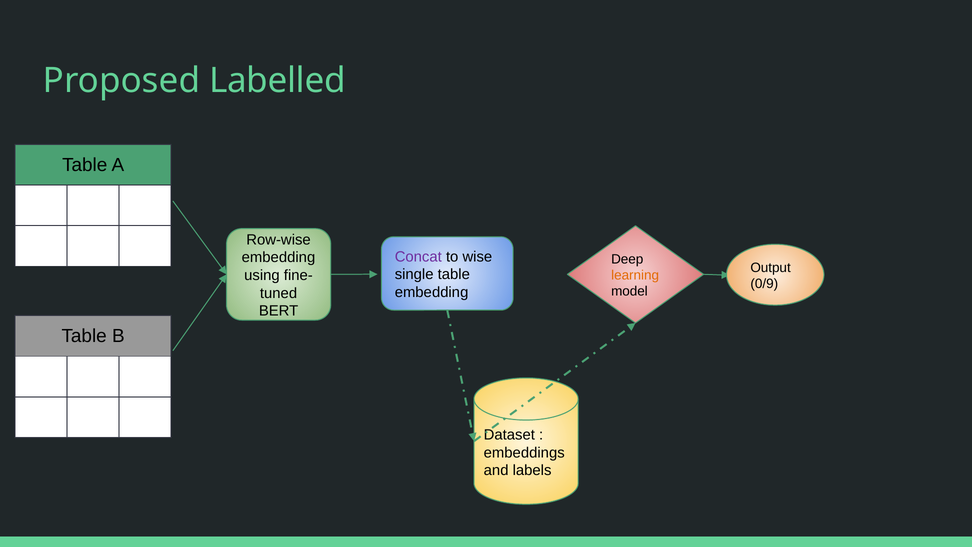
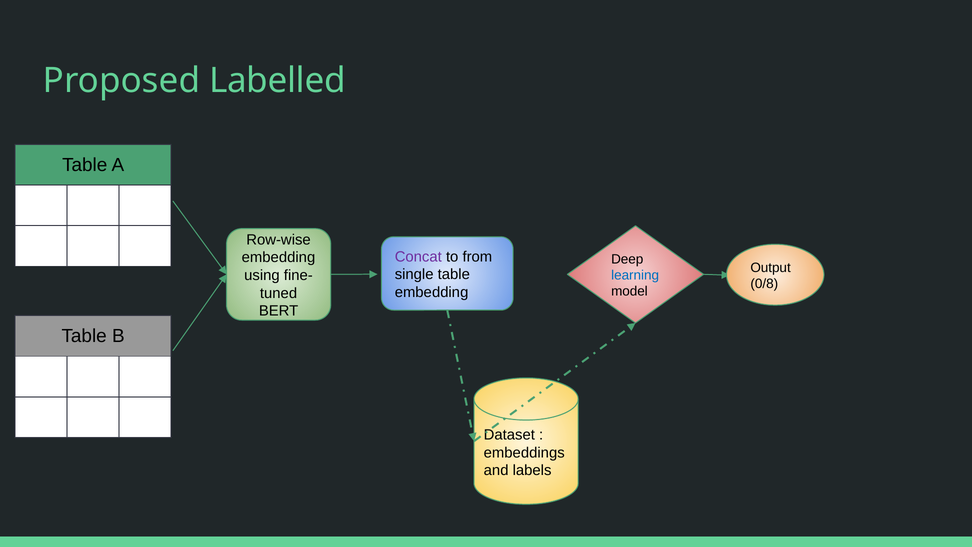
wise: wise -> from (477, 257)
learning colour: orange -> blue (635, 275)
0/9: 0/9 -> 0/8 (764, 284)
